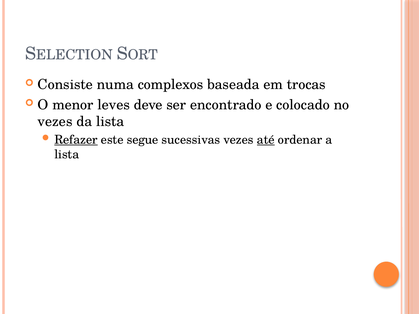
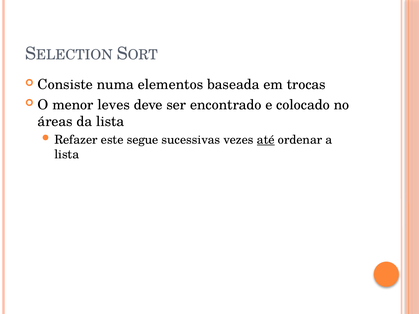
complexos: complexos -> elementos (171, 85)
vezes: vezes -> áreas (55, 122)
Refazer underline: present -> none (76, 140)
